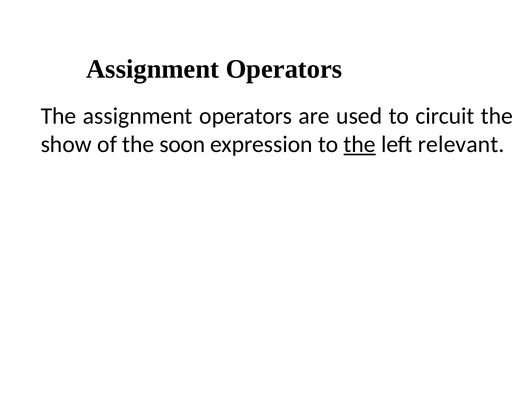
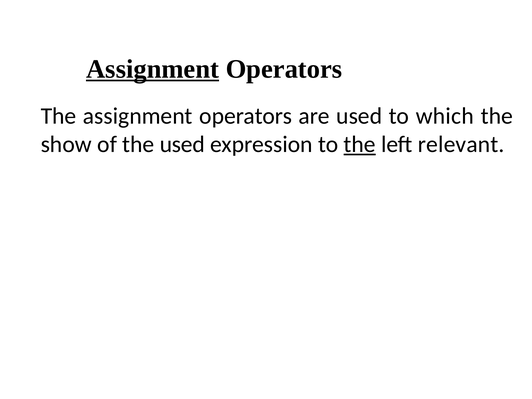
Assignment underline: none -> present (153, 69)
circuit: circuit -> which (445, 116)
the soon: soon -> used (182, 144)
